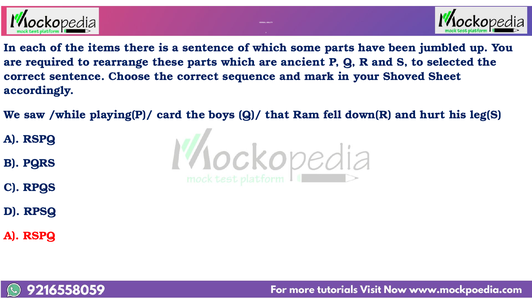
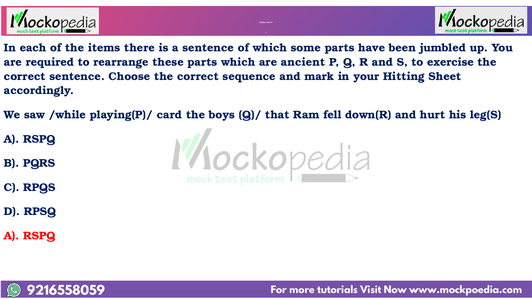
selected: selected -> exercise (451, 62)
Shoved: Shoved -> Hitting (404, 76)
